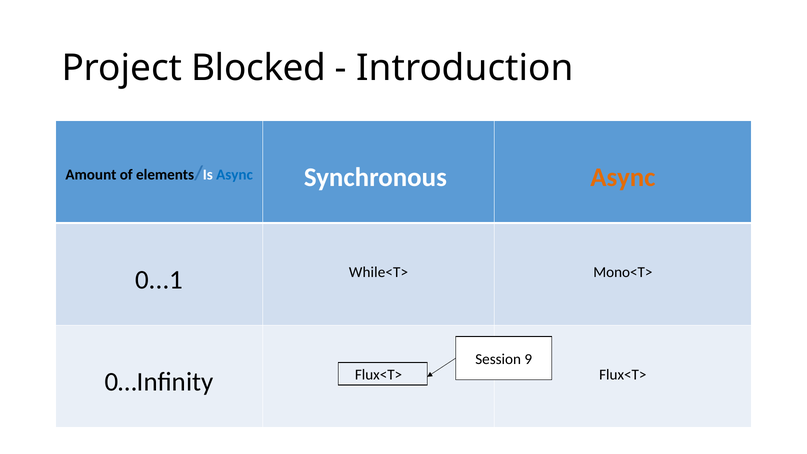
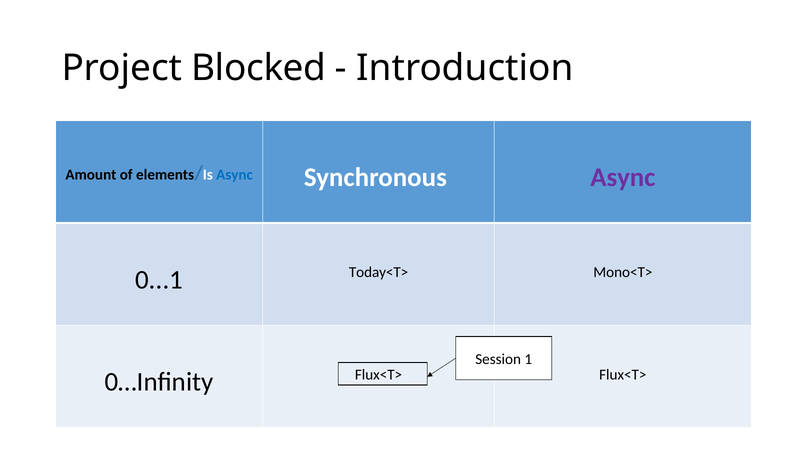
Async colour: orange -> purple (623, 178)
While<T>: While<T> -> Today<T> (379, 272)
9: 9 -> 1 (528, 359)
